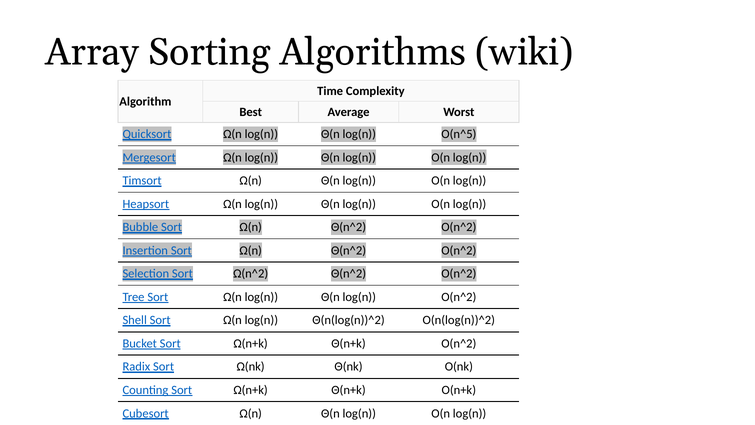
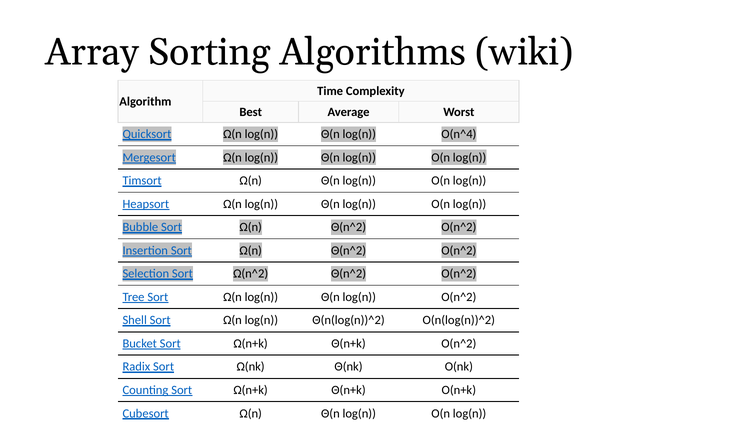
O(n^5: O(n^5 -> O(n^4 (459, 134)
